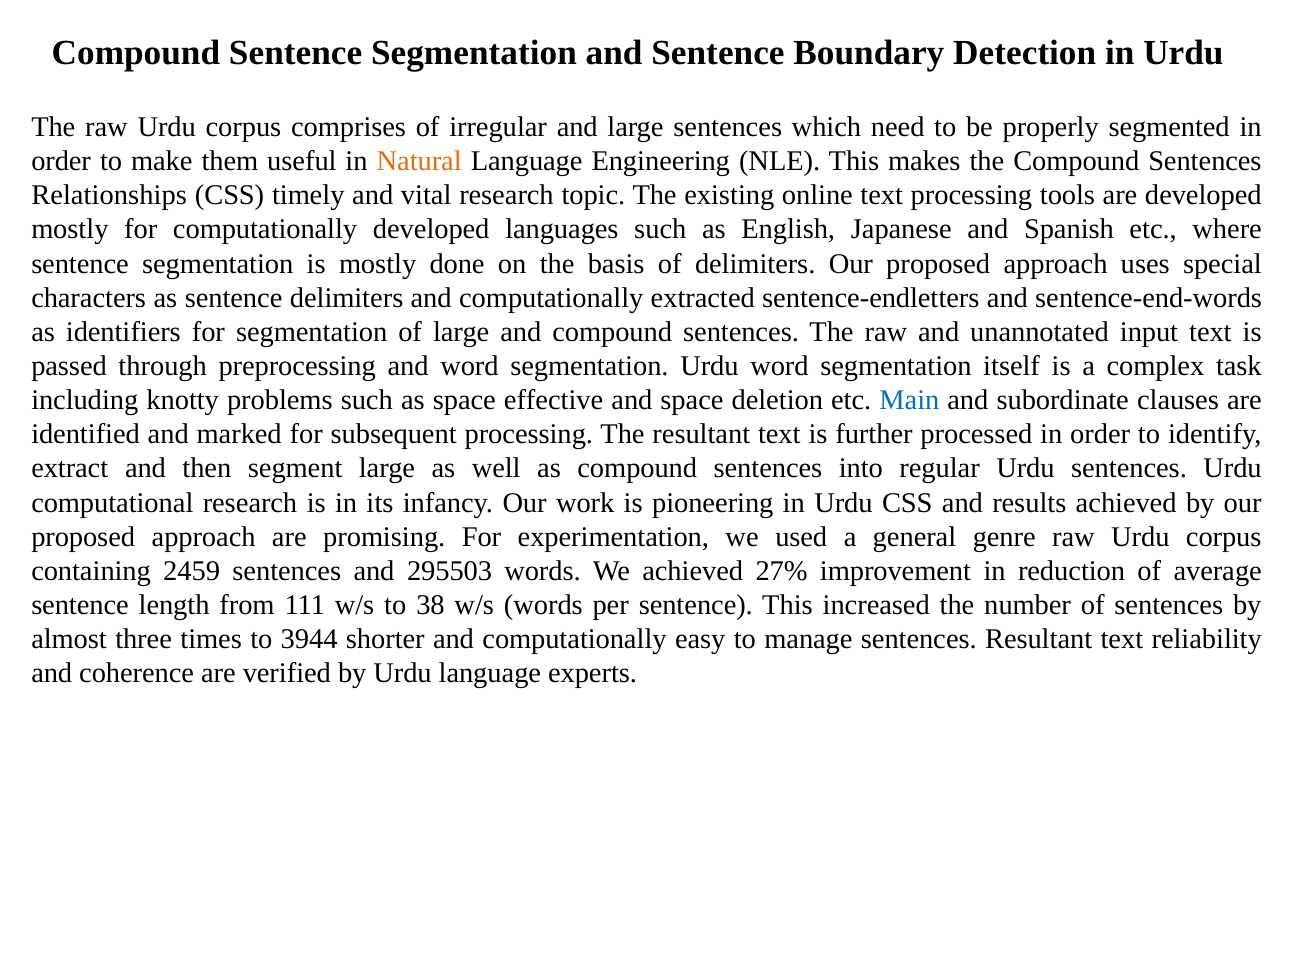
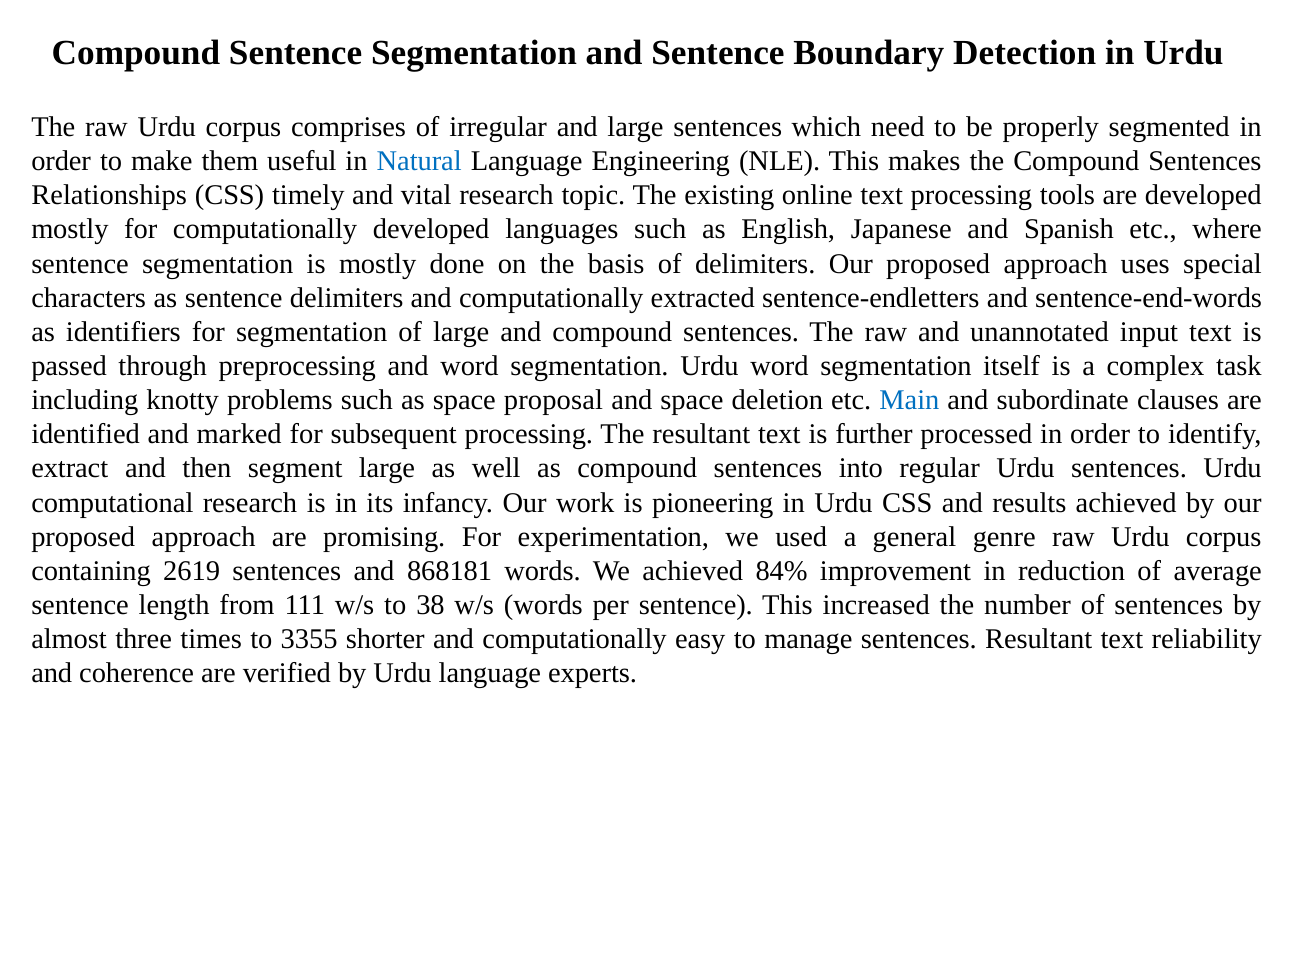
Natural colour: orange -> blue (419, 161)
effective: effective -> proposal (553, 400)
2459: 2459 -> 2619 (192, 571)
295503: 295503 -> 868181 (450, 571)
27%: 27% -> 84% (782, 571)
3944: 3944 -> 3355 (309, 639)
